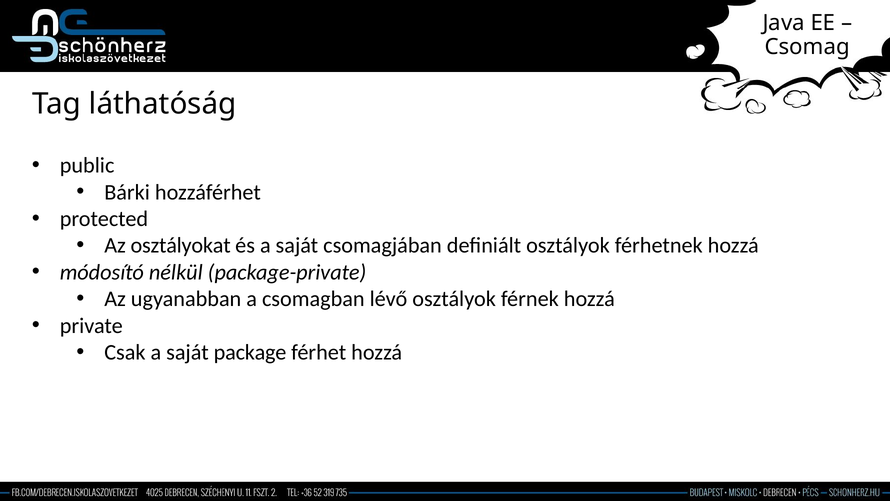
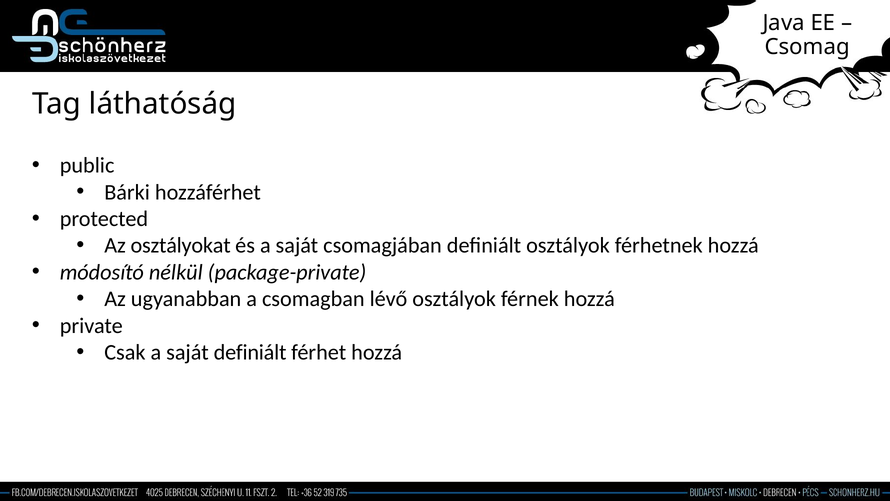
saját package: package -> definiált (250, 352)
